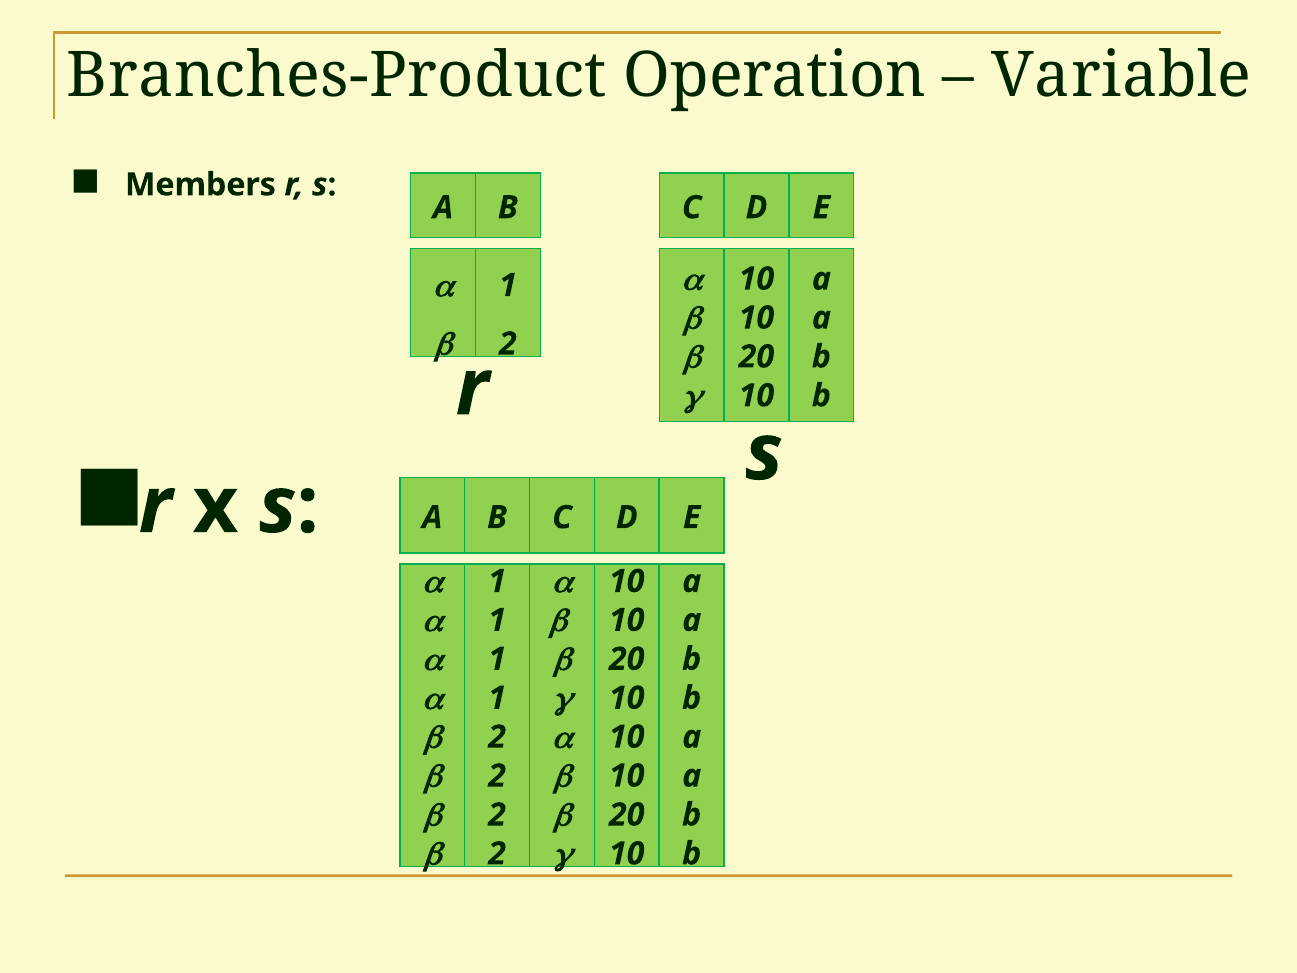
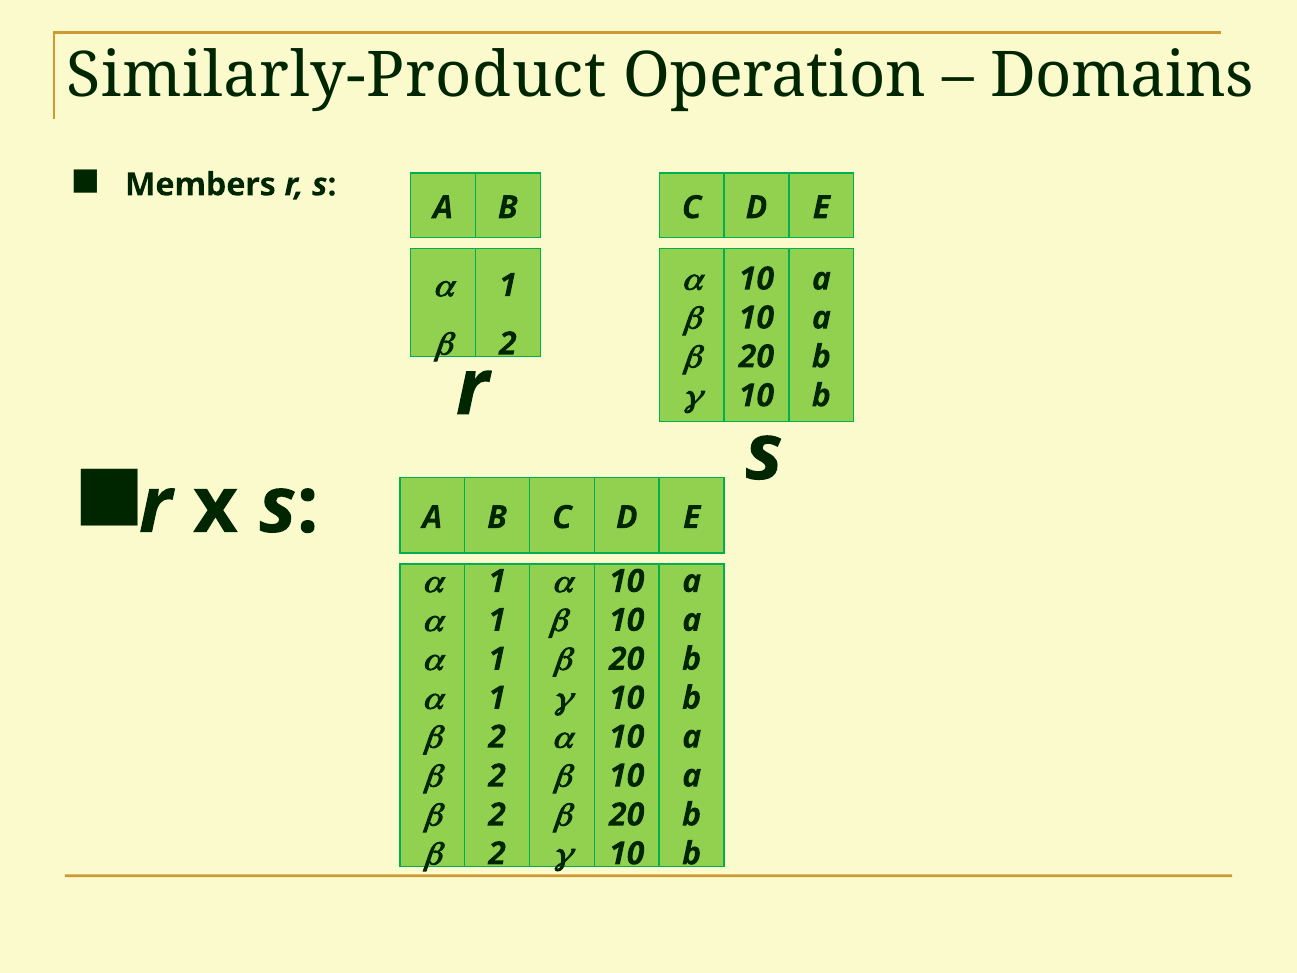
Branches-Product: Branches-Product -> Similarly-Product (337, 76)
Variable: Variable -> Domains (1122, 76)
